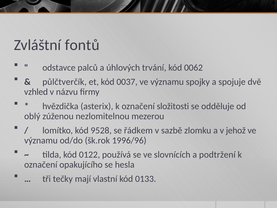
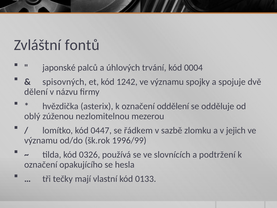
odstavce: odstavce -> japonské (59, 68)
0062: 0062 -> 0004 (193, 68)
půlčtverčík: půlčtverčík -> spisovných (65, 82)
0037: 0037 -> 1242 (127, 82)
vzhled: vzhled -> dělení (36, 92)
složitosti: složitosti -> oddělení (173, 106)
9528: 9528 -> 0447 (101, 130)
jehož: jehož -> jejich (236, 130)
1996/96: 1996/96 -> 1996/99 (129, 140)
0122: 0122 -> 0326 (89, 155)
